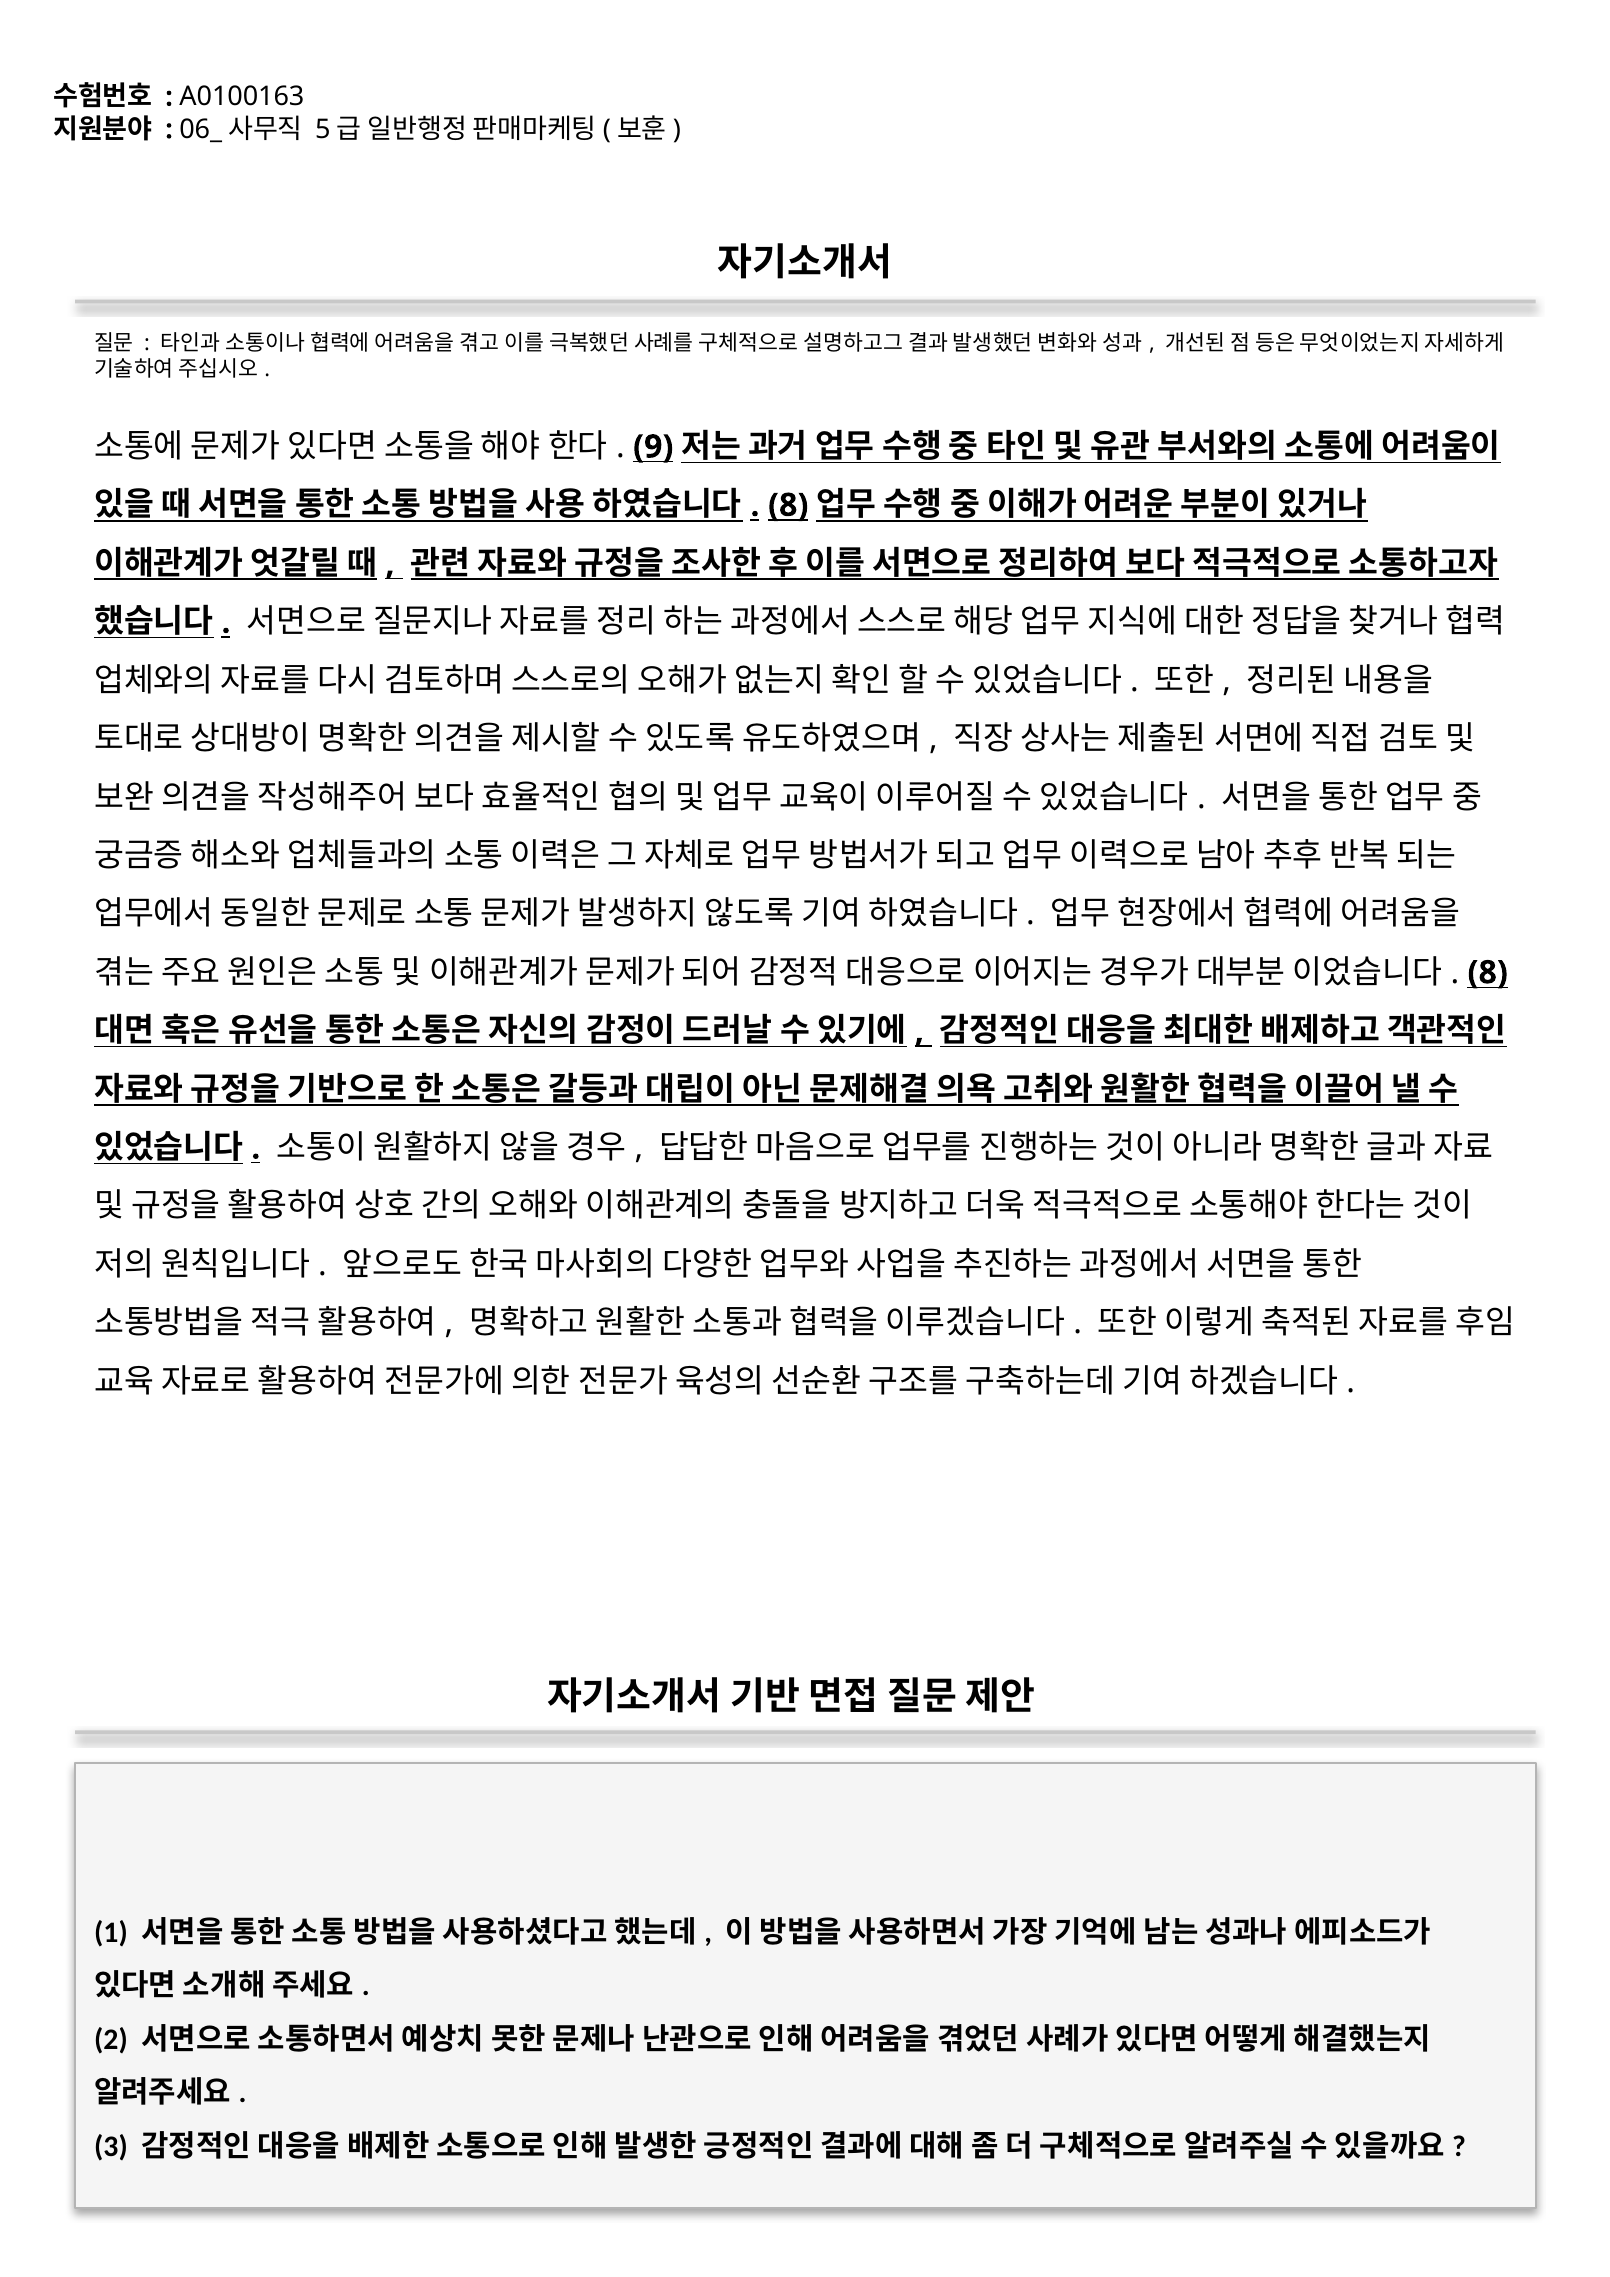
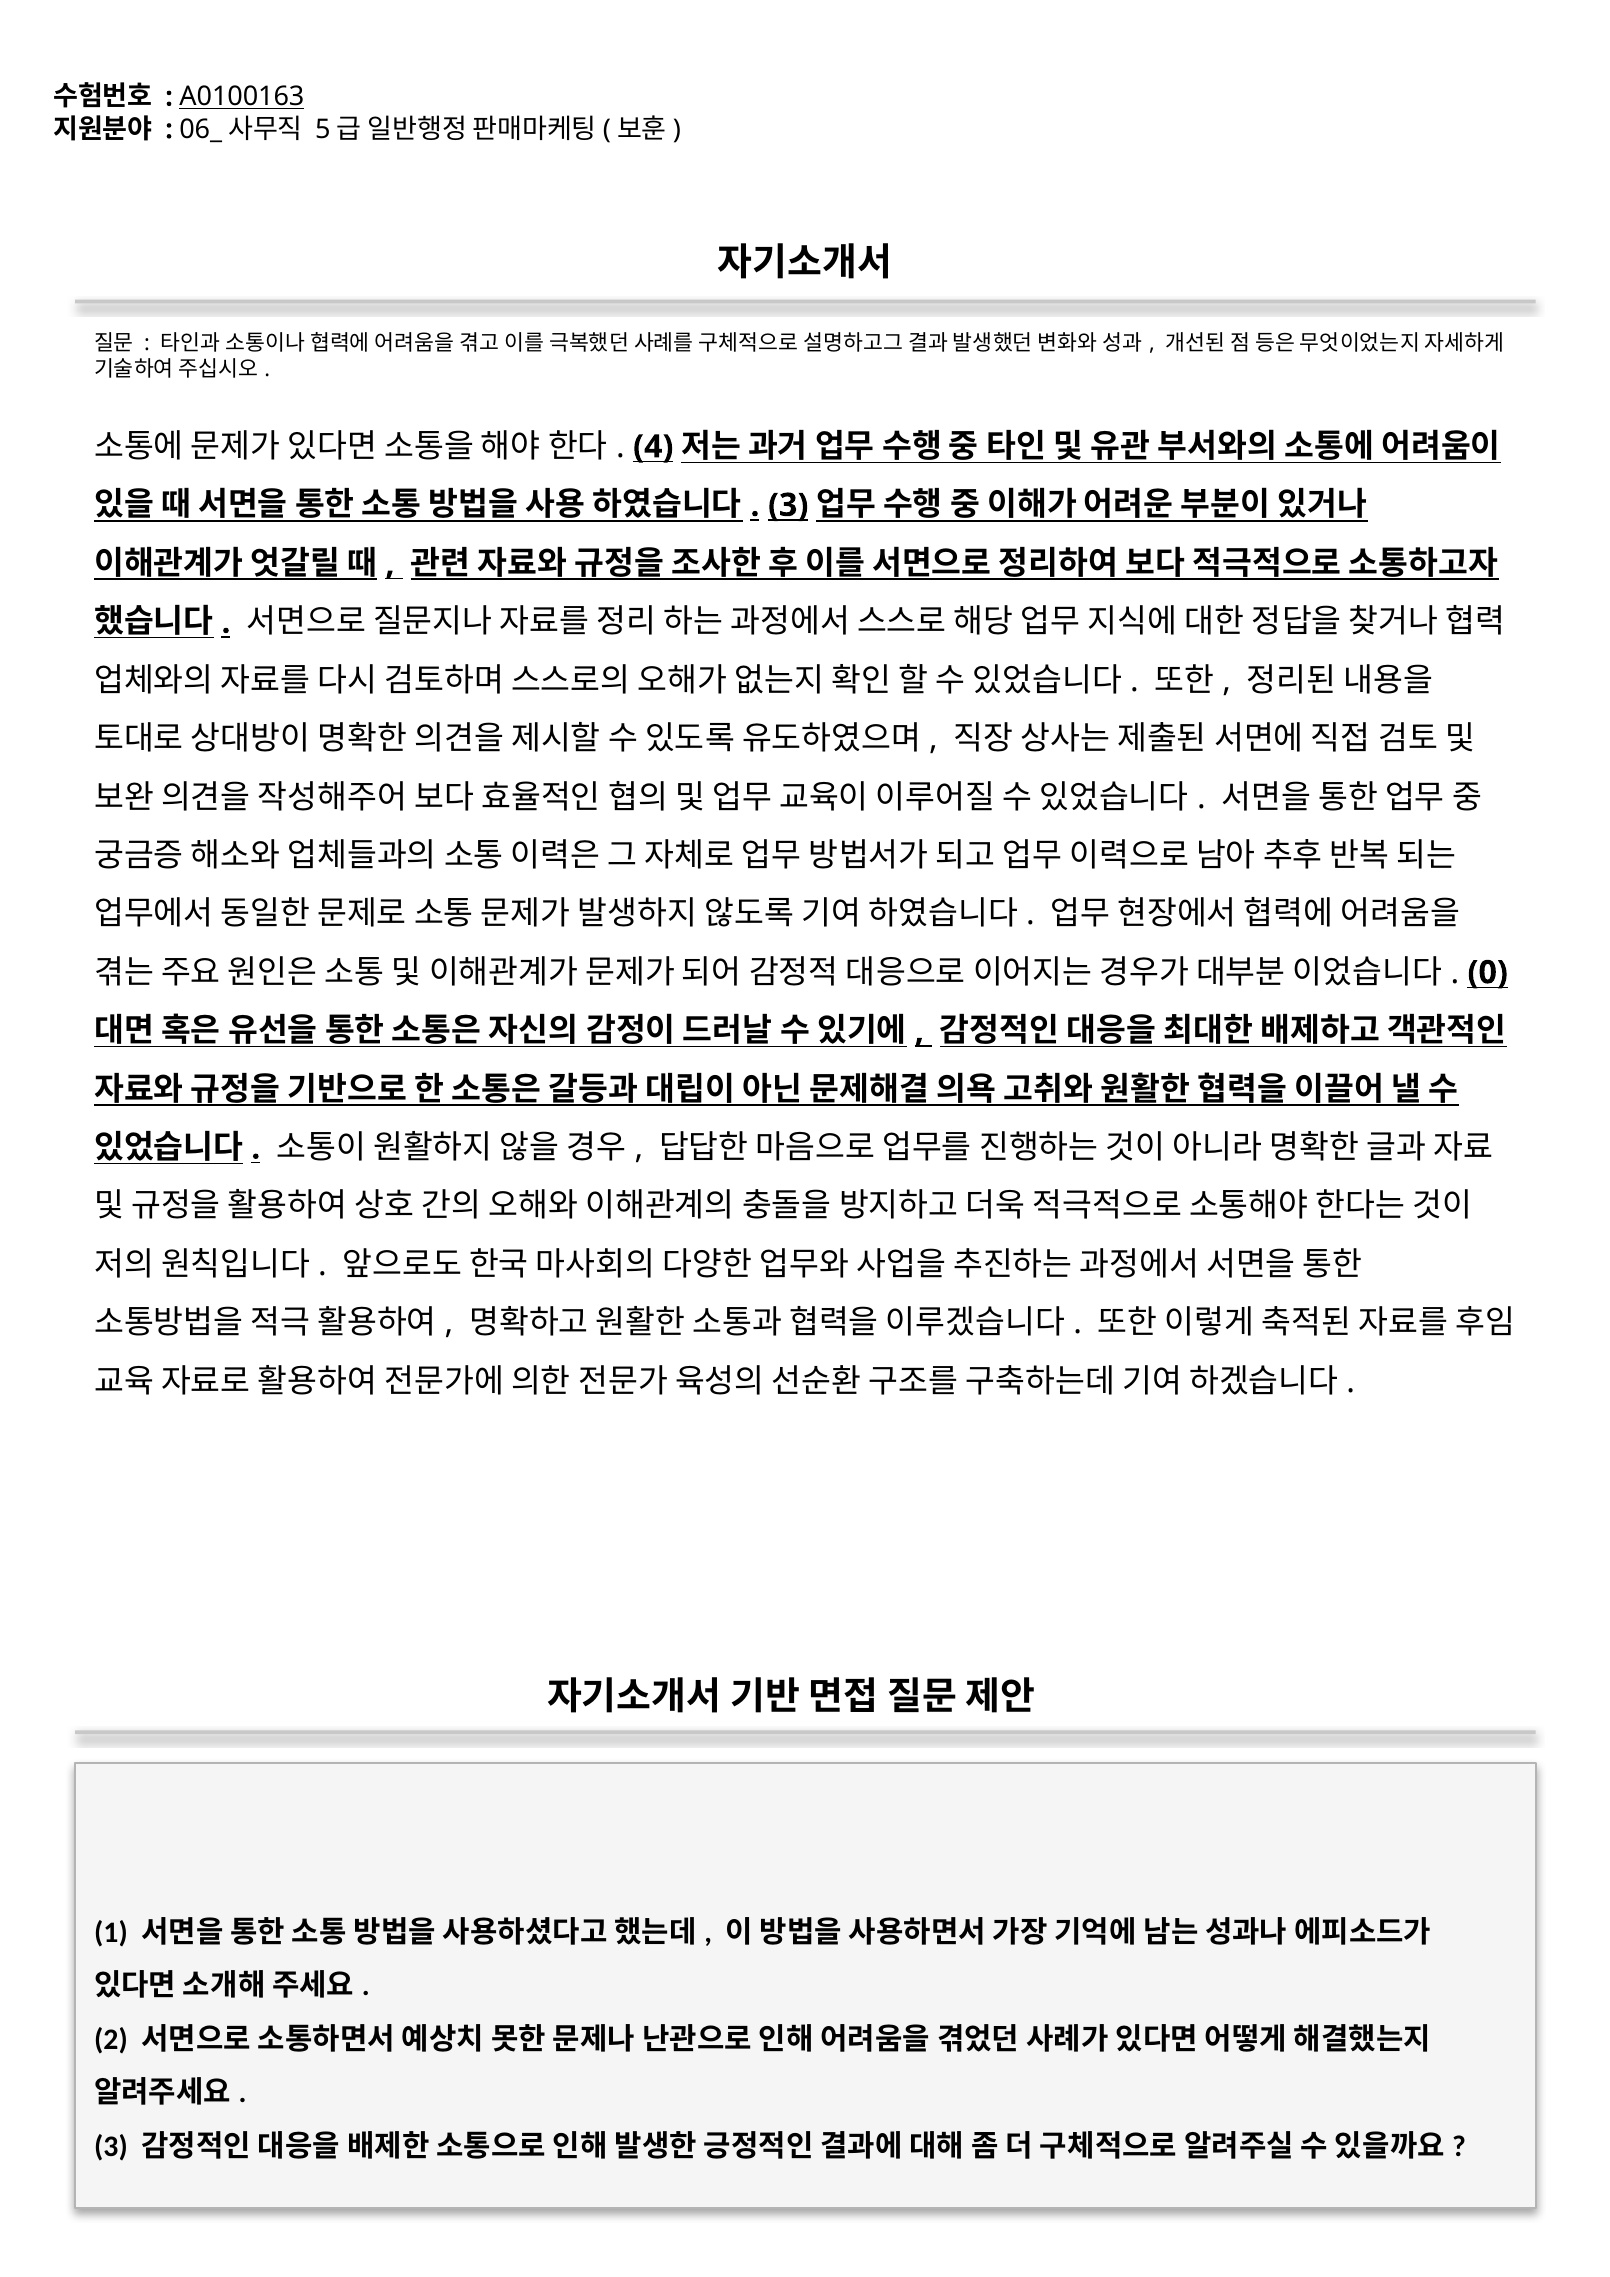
A0100163 underline: none -> present (242, 97)
9: 9 -> 4 (653, 447)
8: 8 -> 3 (788, 505)
8: 8 -> 0 (1488, 973)
